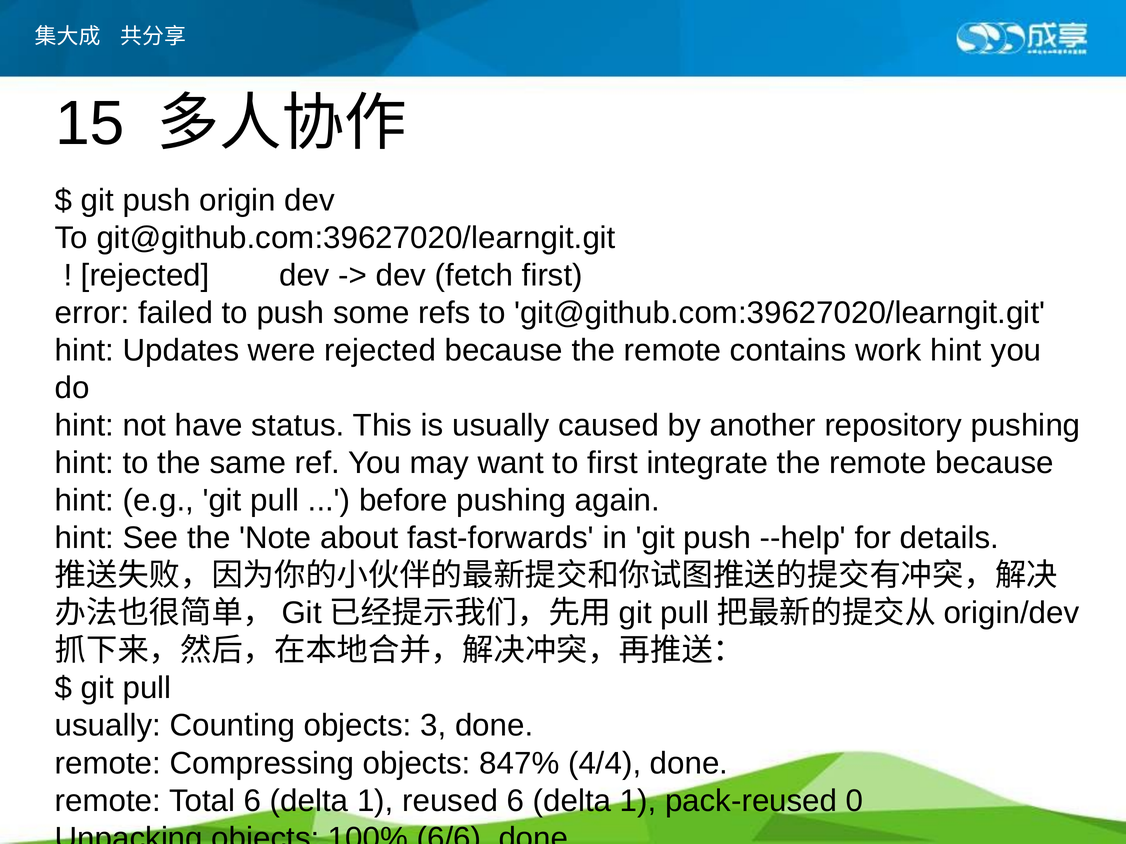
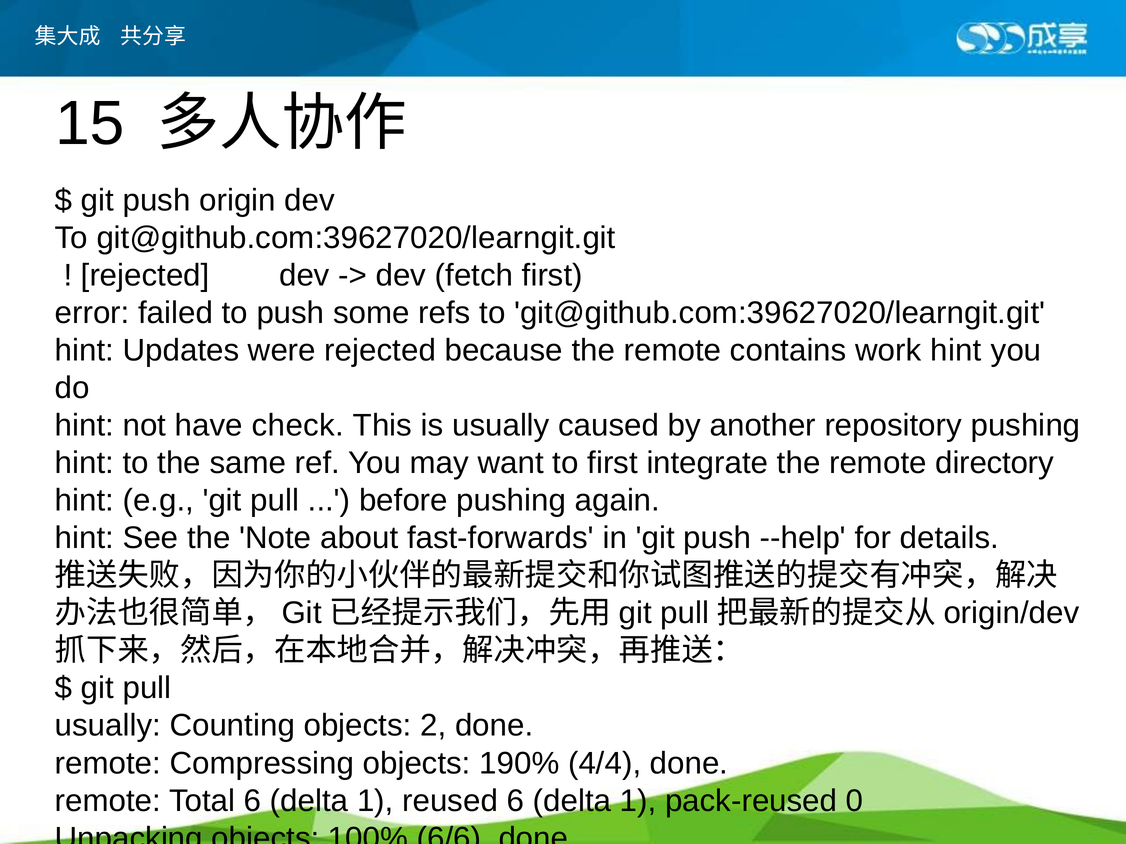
status: status -> check (298, 426)
remote because: because -> directory (995, 463)
3: 3 -> 2 (433, 726)
847%: 847% -> 190% (519, 764)
